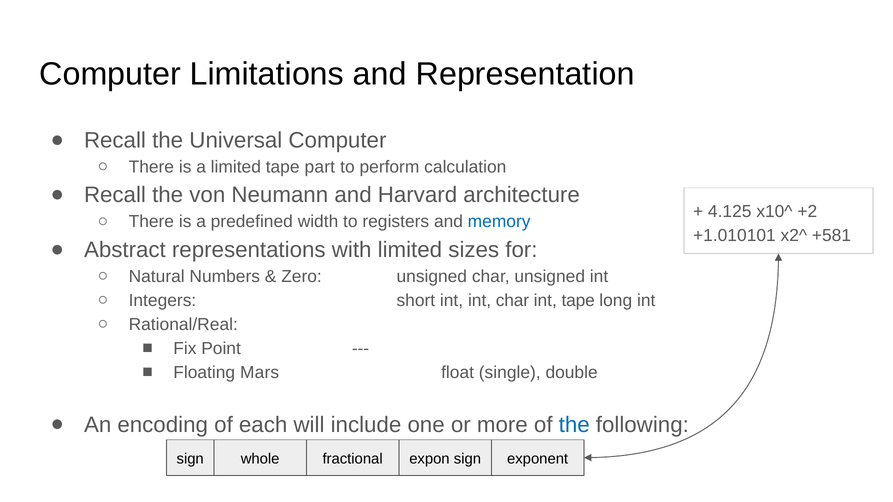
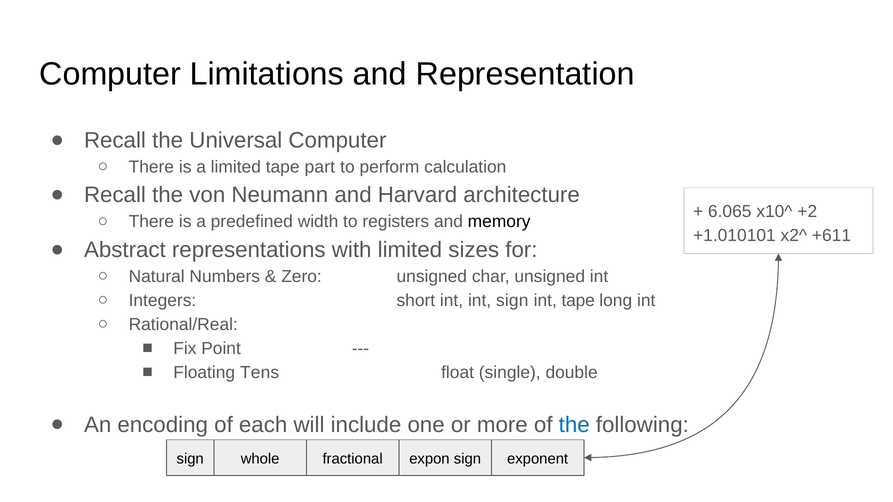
4.125: 4.125 -> 6.065 (730, 212)
memory colour: blue -> black (499, 222)
+581: +581 -> +611 (831, 235)
int char: char -> sign (512, 301)
Mars: Mars -> Tens (260, 373)
